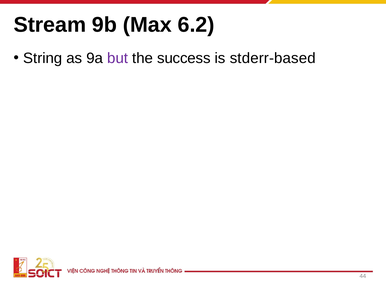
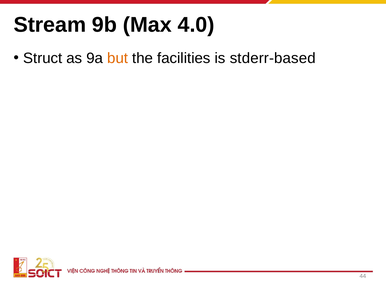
6.2: 6.2 -> 4.0 (196, 25)
String: String -> Struct (43, 58)
but colour: purple -> orange (118, 58)
success: success -> facilities (184, 58)
